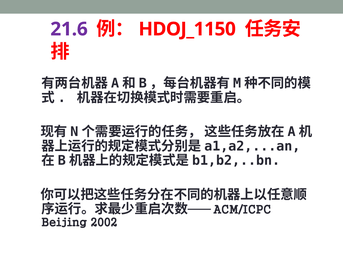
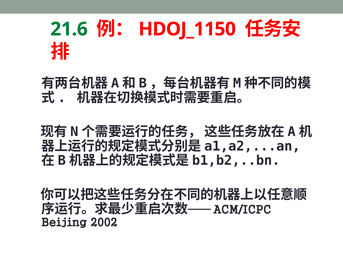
21.6 colour: purple -> green (69, 29)
